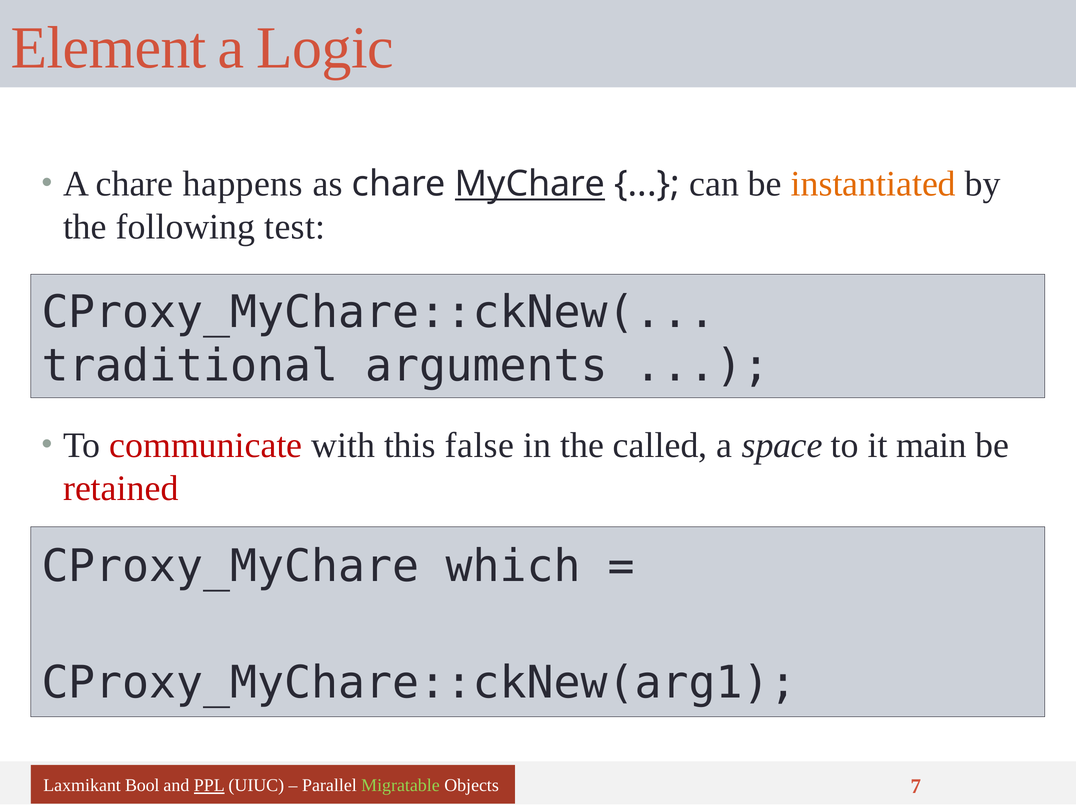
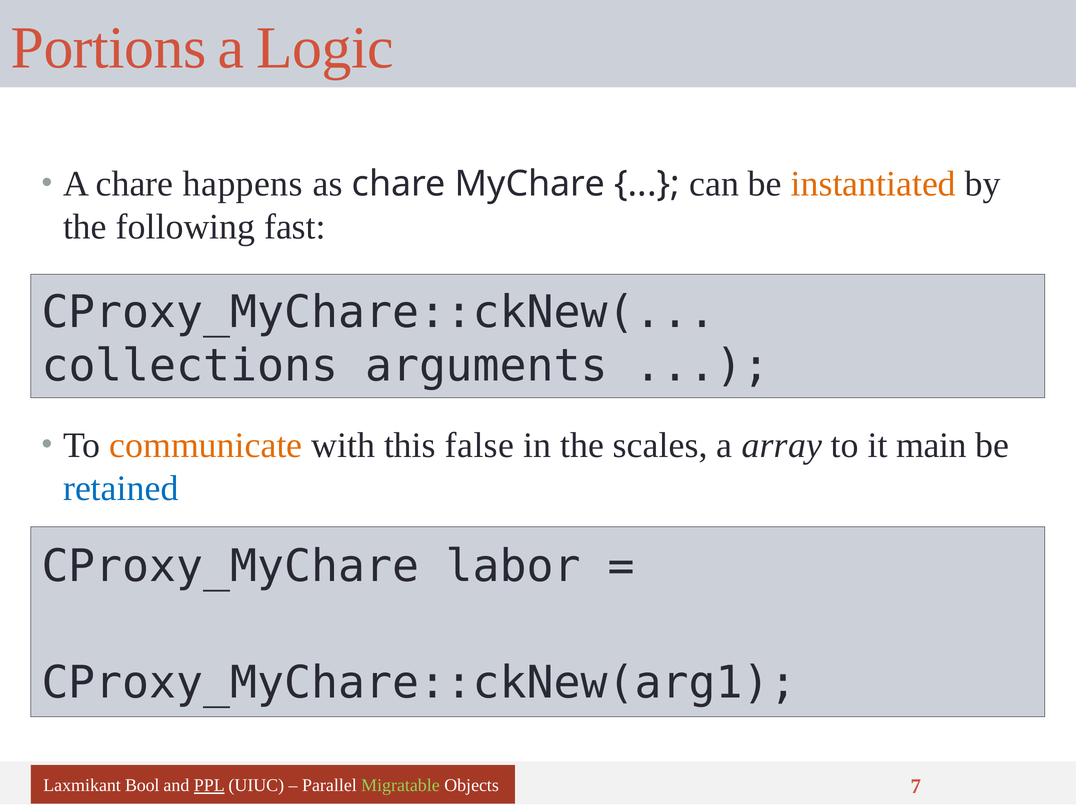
Element: Element -> Portions (109, 48)
MyChare underline: present -> none (530, 184)
test: test -> fast (295, 227)
traditional: traditional -> collections (190, 366)
communicate colour: red -> orange (206, 446)
called: called -> scales (660, 446)
space: space -> array (782, 446)
retained colour: red -> blue (121, 489)
which: which -> labor (513, 566)
